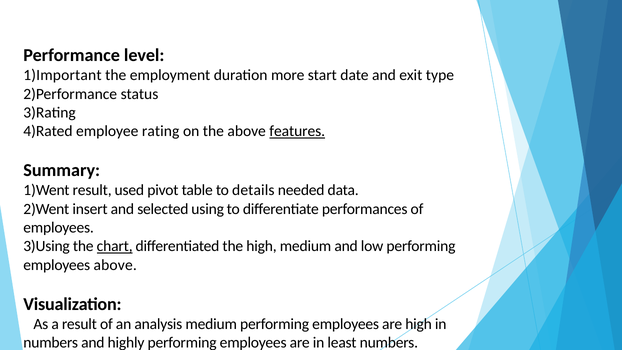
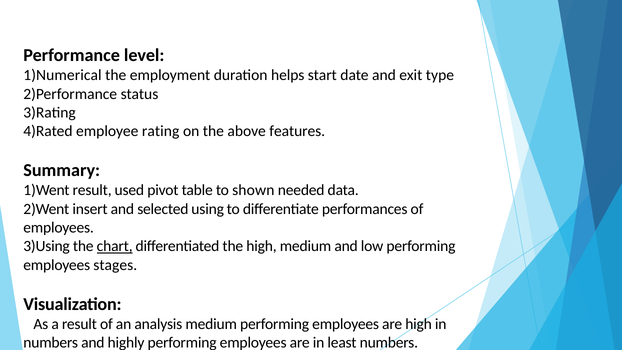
1)Important: 1)Important -> 1)Numerical (62, 75)
more: more -> helps (288, 75)
features underline: present -> none (297, 131)
details: details -> shown (253, 190)
employees above: above -> stages (115, 265)
